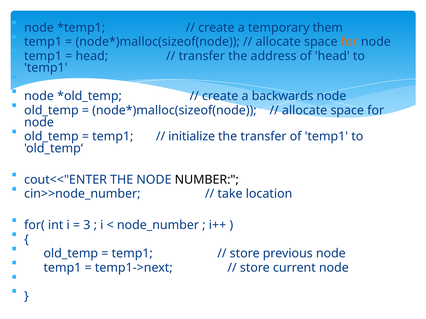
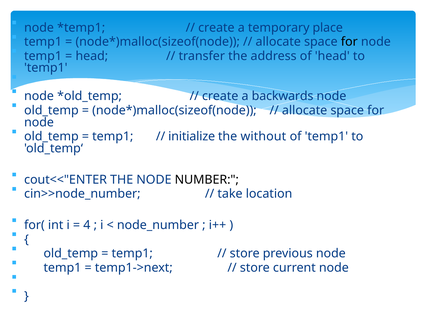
them: them -> place (328, 28)
for colour: orange -> black (349, 42)
the transfer: transfer -> without (263, 137)
3: 3 -> 4 (87, 226)
